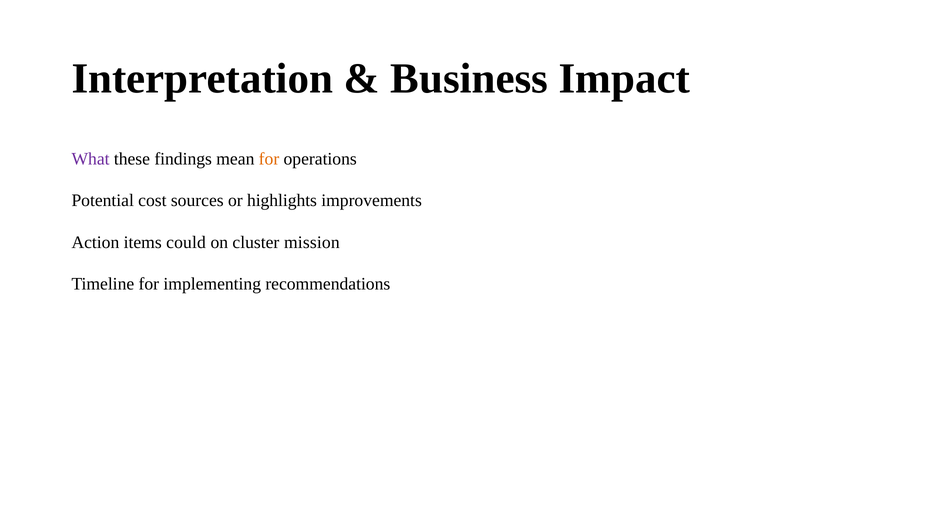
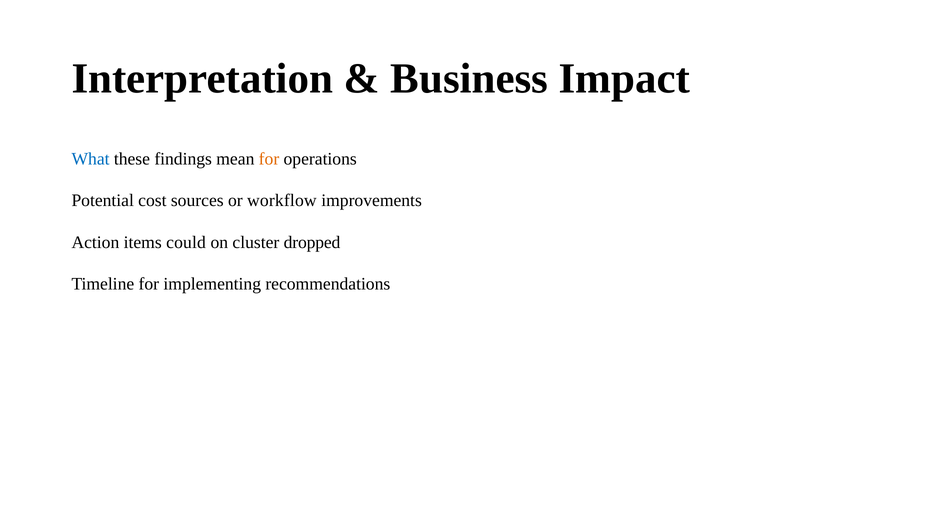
What colour: purple -> blue (91, 159)
highlights: highlights -> workflow (282, 201)
mission: mission -> dropped (312, 243)
